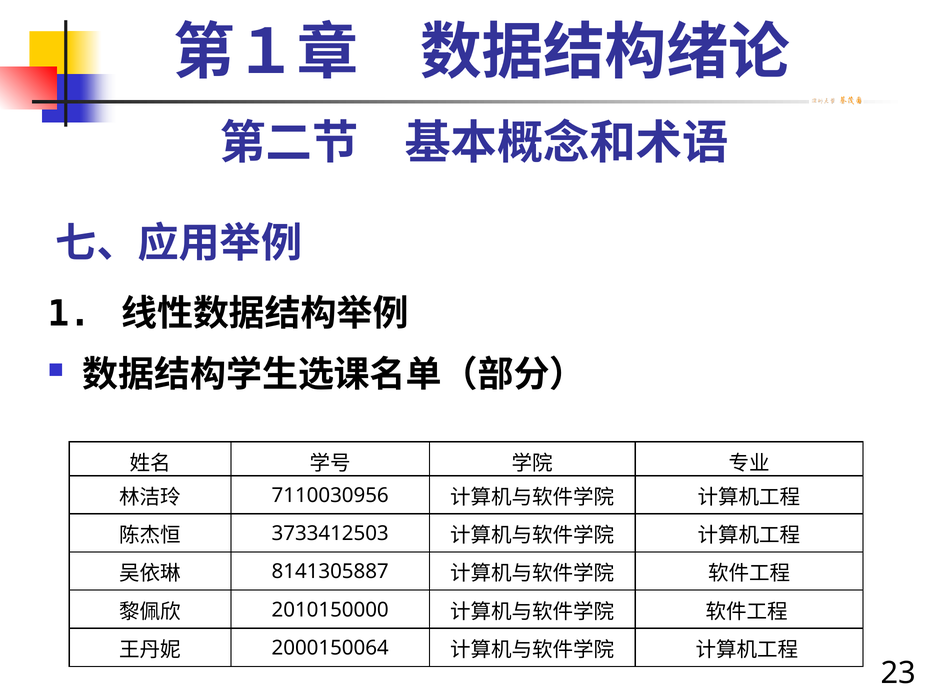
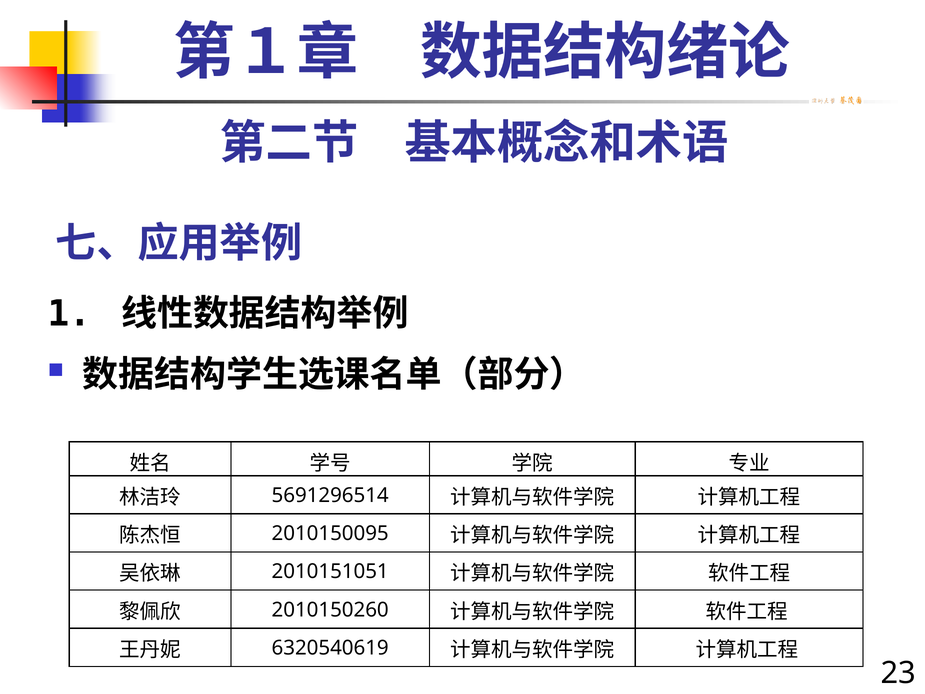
7110030956: 7110030956 -> 5691296514 (330, 495)
3733412503: 3733412503 -> 2010150095 (330, 533)
8141305887: 8141305887 -> 2010151051 (330, 571)
2010150000: 2010150000 -> 2010150260 (330, 610)
2000150064: 2000150064 -> 6320540619 (330, 648)
